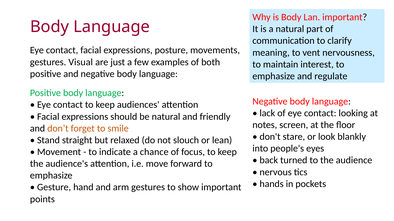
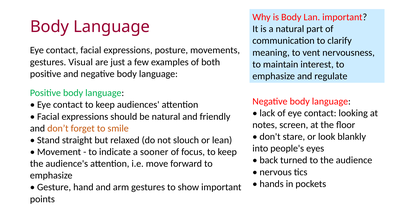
chance: chance -> sooner (154, 152)
